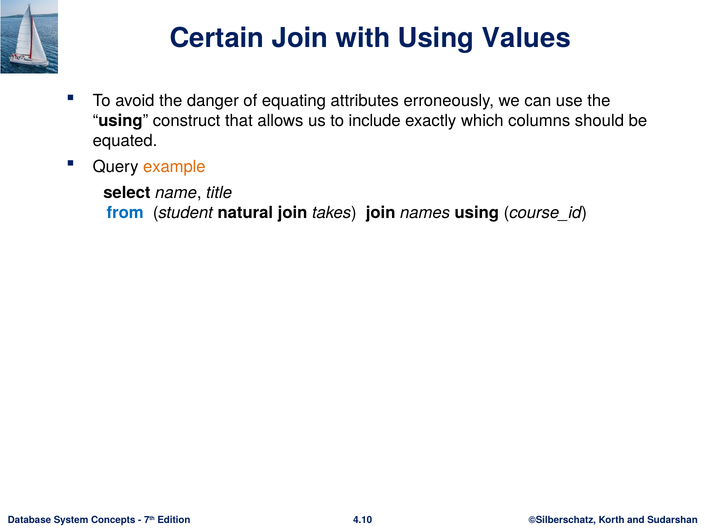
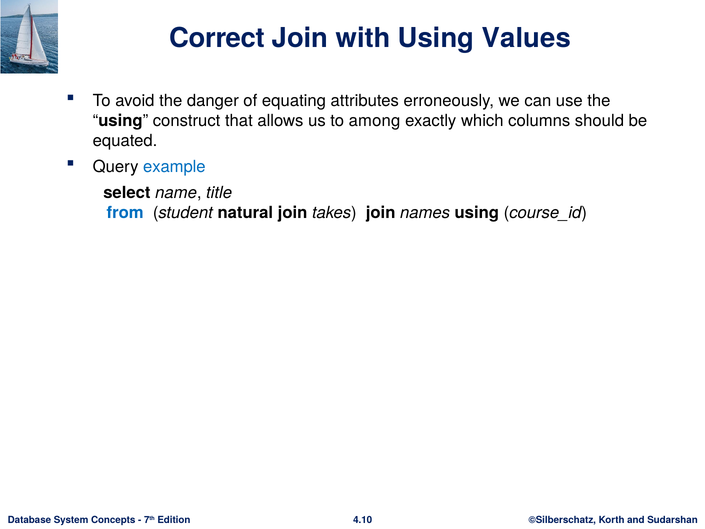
Certain: Certain -> Correct (217, 38)
include: include -> among (374, 121)
example colour: orange -> blue (174, 167)
